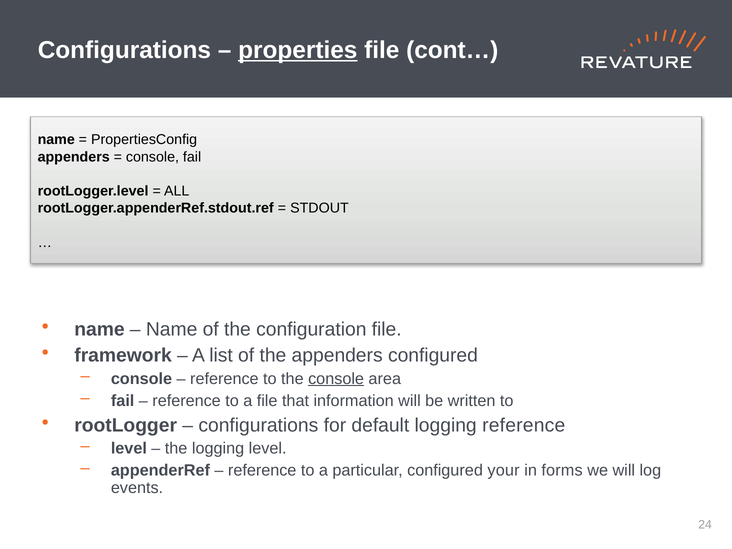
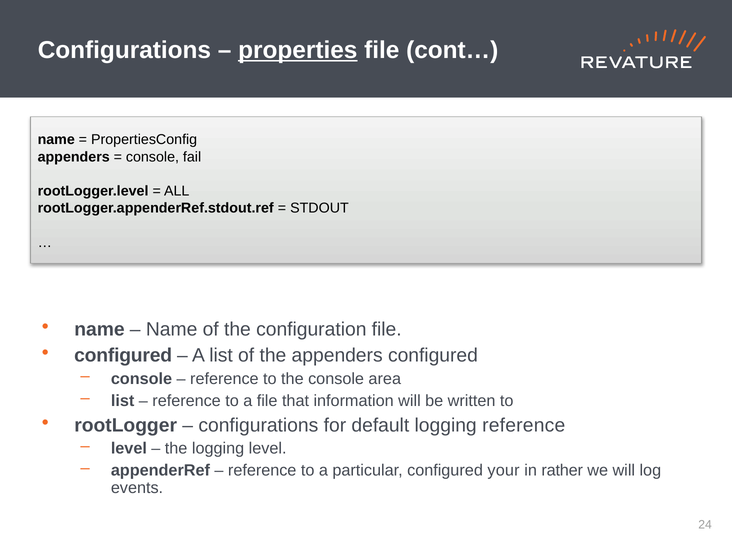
framework: framework -> configured (123, 356)
console underline: present -> none (336, 379)
fail: fail -> list (123, 401)
forms: forms -> rather (562, 471)
